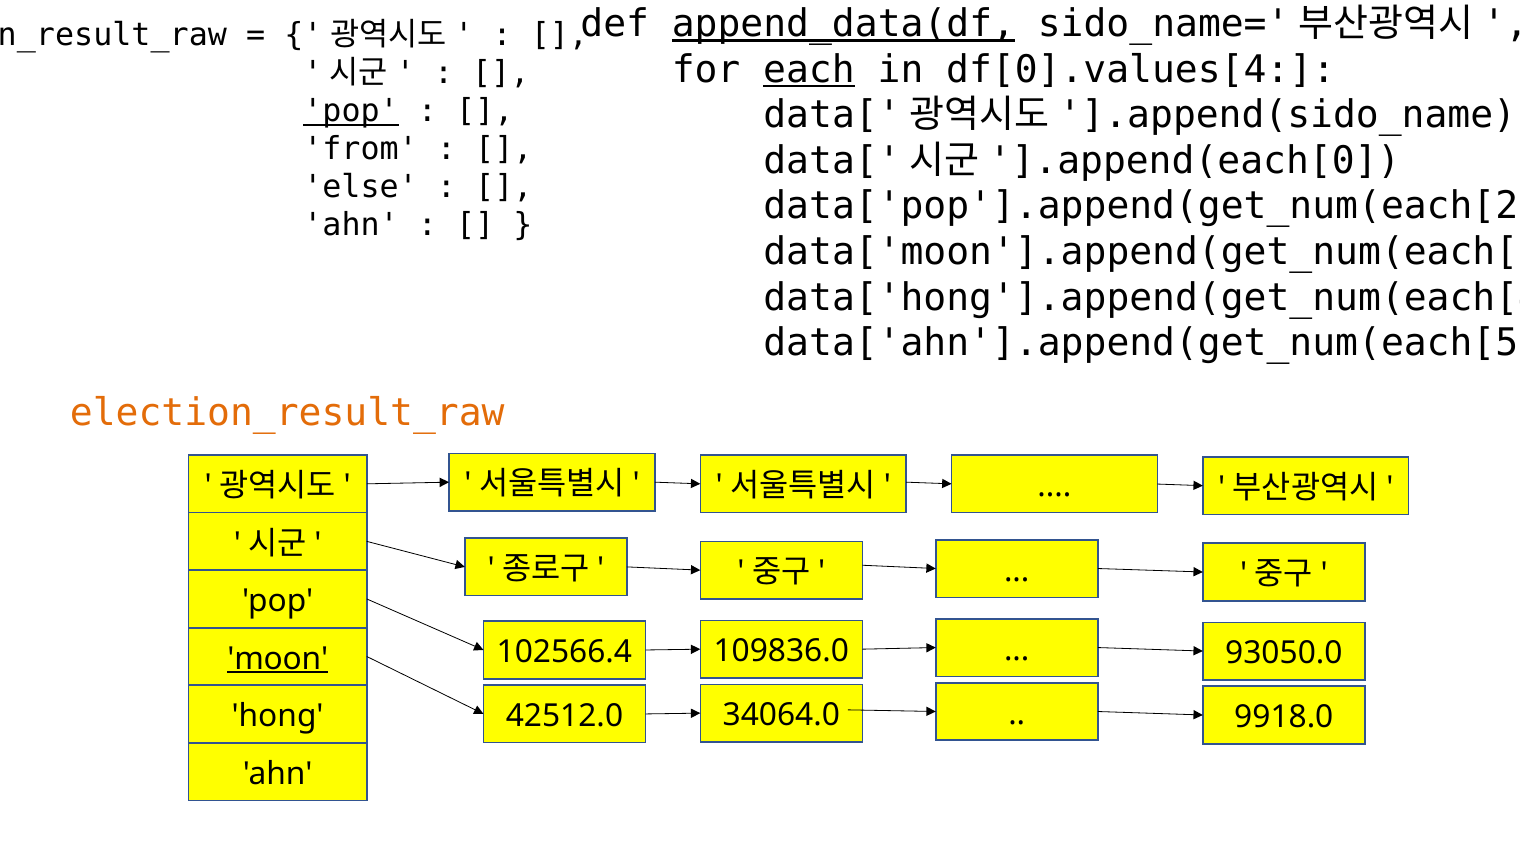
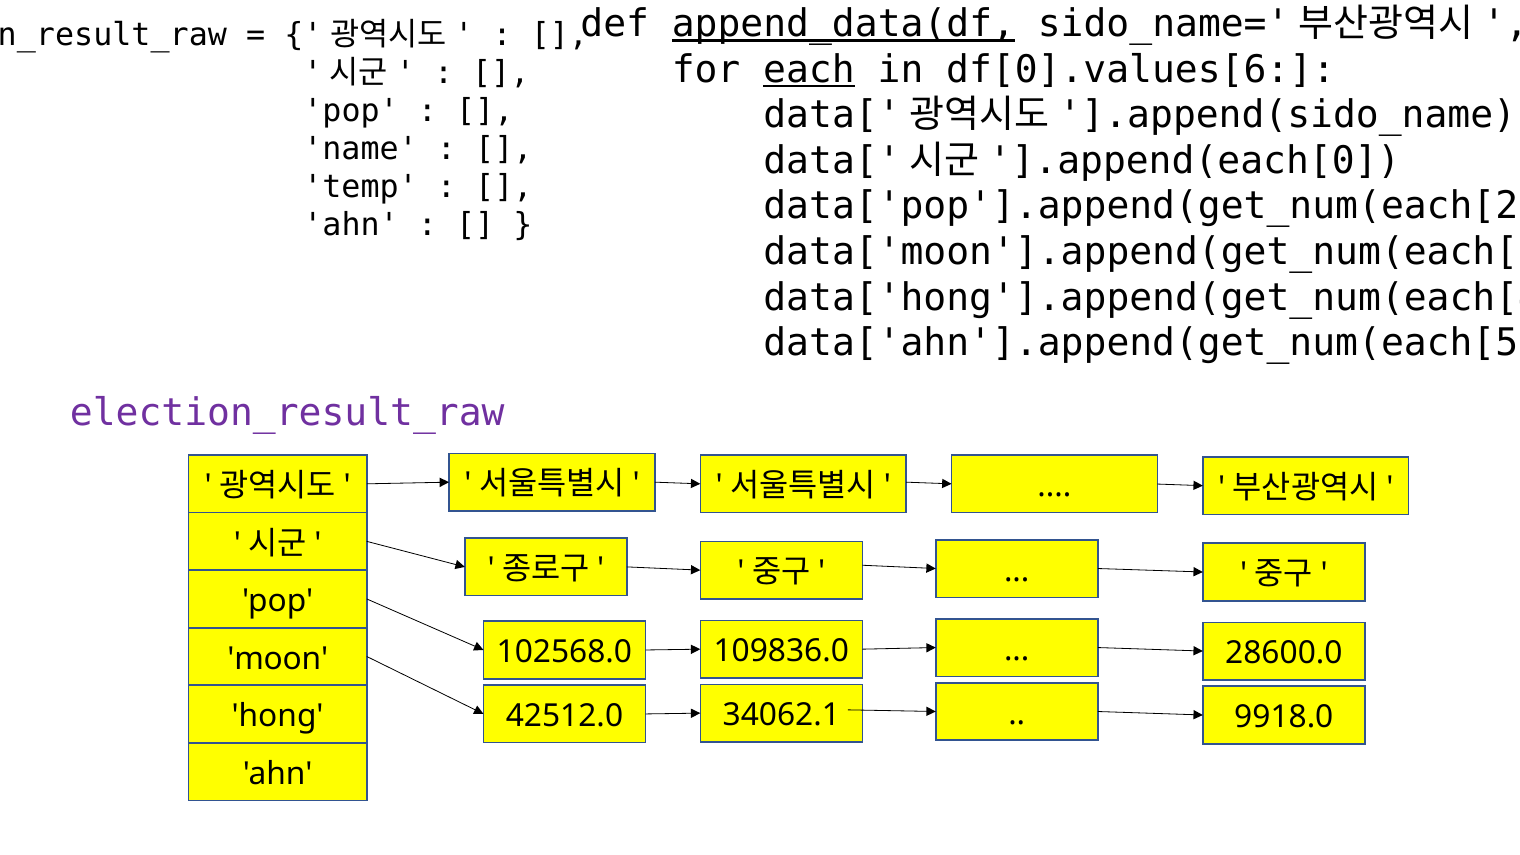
df[0].values[4: df[0].values[4 -> df[0].values[6 (1141, 70)
pop underline: present -> none (351, 111)
from: from -> name (361, 150)
else: else -> temp (361, 188)
election_result_raw colour: orange -> purple (287, 413)
102566.4: 102566.4 -> 102568.0 (564, 652)
93050.0: 93050.0 -> 28600.0 (1284, 653)
moon underline: present -> none (278, 659)
34064.0: 34064.0 -> 34062.1 (781, 715)
